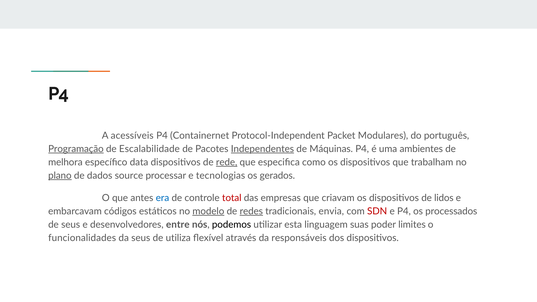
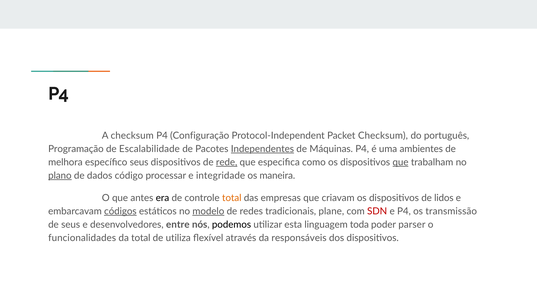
A acessíveis: acessíveis -> checksum (132, 136)
Containernet: Containernet -> Configuração (200, 136)
Packet Modulares: Modulares -> Checksum (383, 136)
Programação underline: present -> none (76, 149)
específico data: data -> seus (139, 162)
que underline: none -> present (400, 162)
source: source -> código (129, 176)
tecnologias: tecnologias -> integridade (221, 176)
gerados: gerados -> maneira (277, 176)
era colour: blue -> black (162, 198)
total colour: red -> orange (232, 198)
códigos underline: none -> present (120, 211)
redes underline: present -> none (251, 211)
envia: envia -> plane (331, 211)
processados: processados -> transmissão (451, 211)
suas: suas -> toda (359, 225)
limites: limites -> parser (412, 225)
da seus: seus -> total (141, 238)
